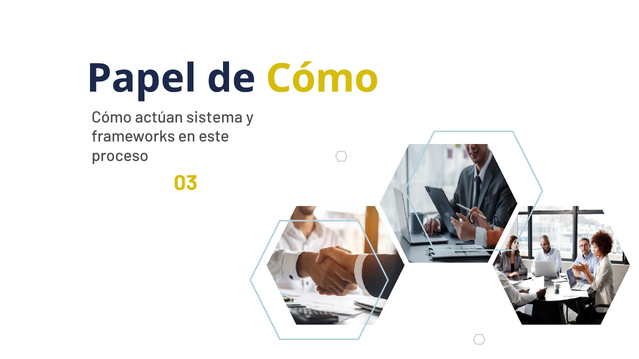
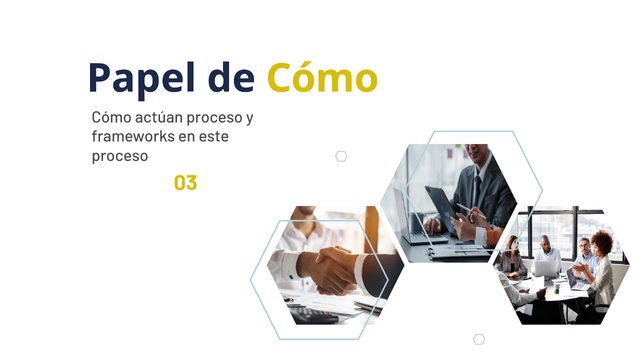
actúan sistema: sistema -> proceso (215, 118)
